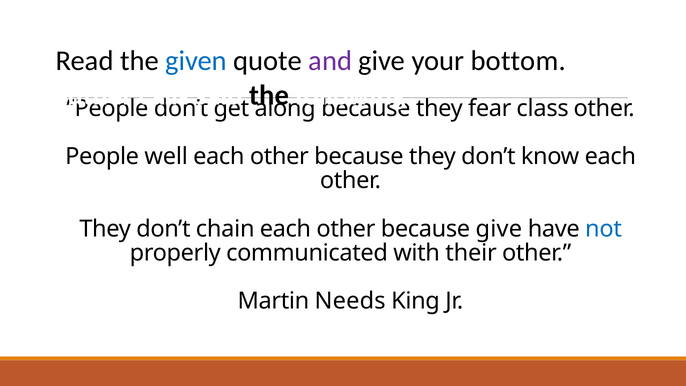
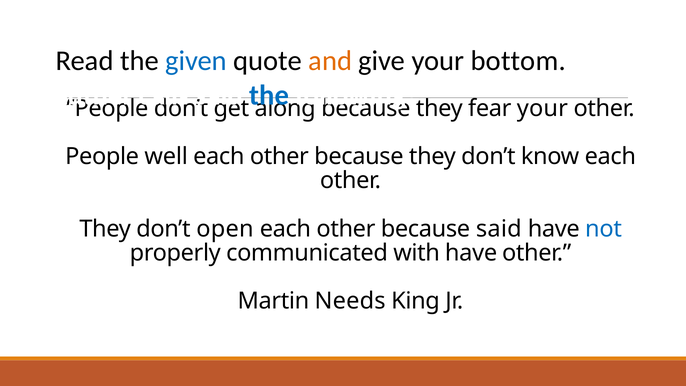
and colour: purple -> orange (330, 61)
the colour: black -> blue (269, 95)
fear class: class -> your (542, 108)
chain: chain -> open (225, 229)
because give: give -> said (499, 229)
with their: their -> have (471, 253)
